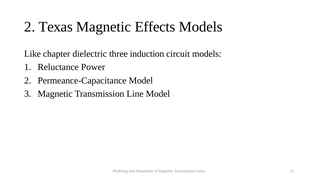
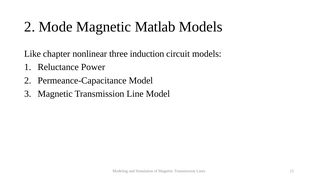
Texas: Texas -> Mode (56, 27)
Effects: Effects -> Matlab (155, 27)
dielectric: dielectric -> nonlinear (90, 54)
